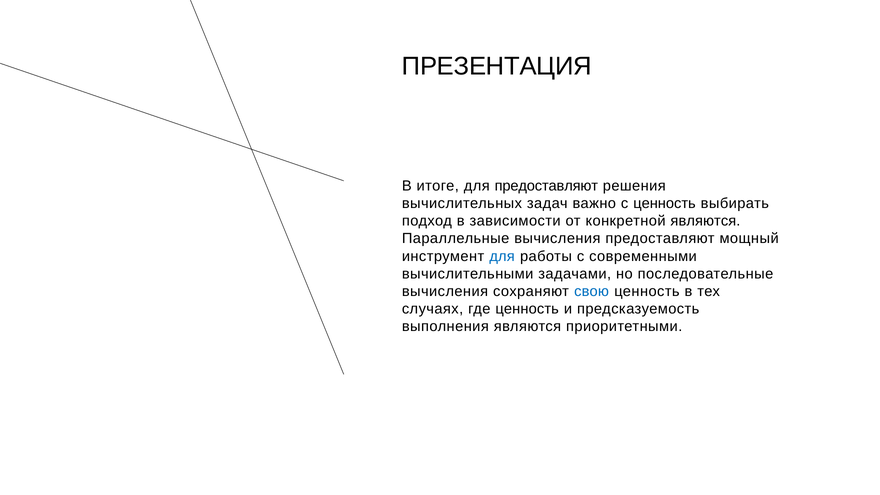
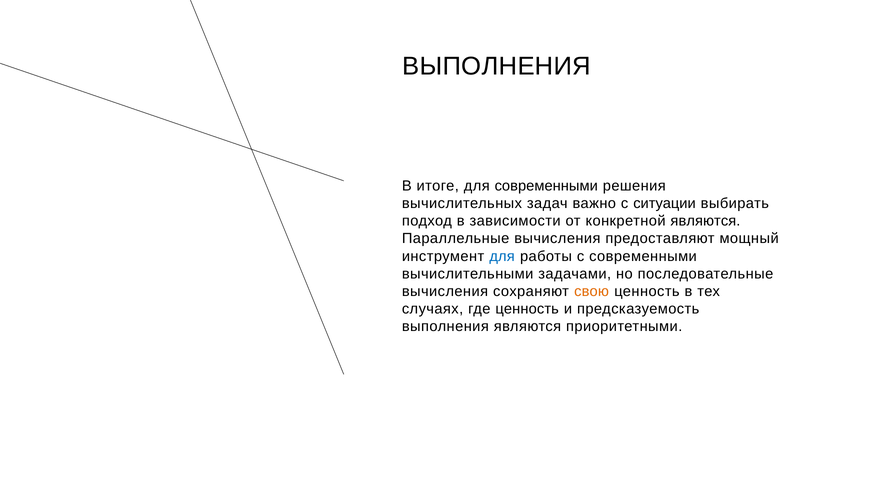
ПРЕЗЕНТАЦИЯ: ПРЕЗЕНТАЦИЯ -> ВЫПОЛНЕНИЯ (497, 66)
для предоставляют: предоставляют -> современными (546, 186)
с ценность: ценность -> ситуации (664, 204)
свою colour: blue -> orange (592, 291)
